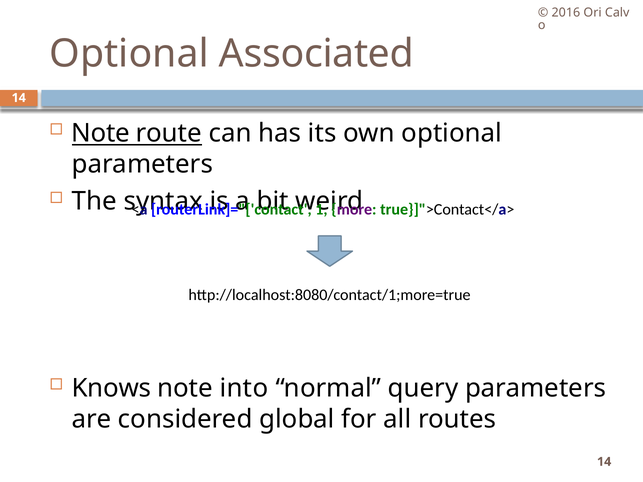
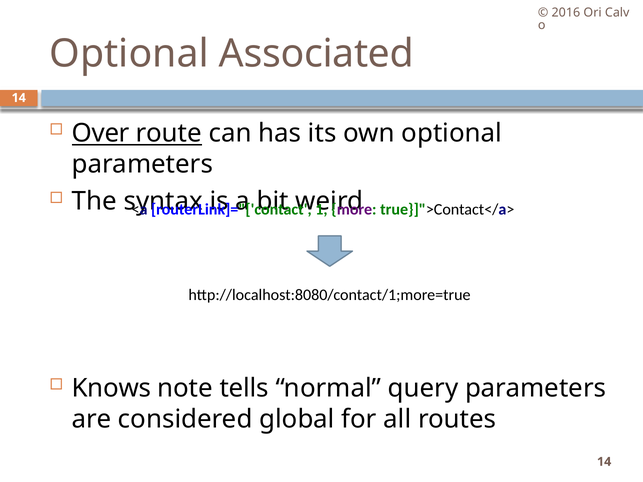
Note: Note -> Over (101, 133)
into: into -> tells (244, 388)
